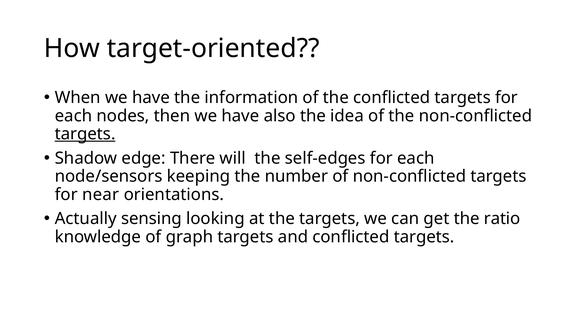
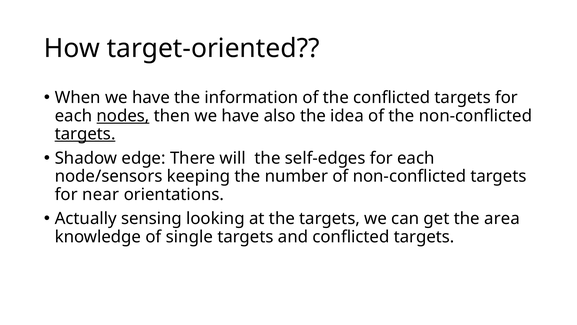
nodes underline: none -> present (123, 116)
ratio: ratio -> area (502, 218)
graph: graph -> single (189, 237)
